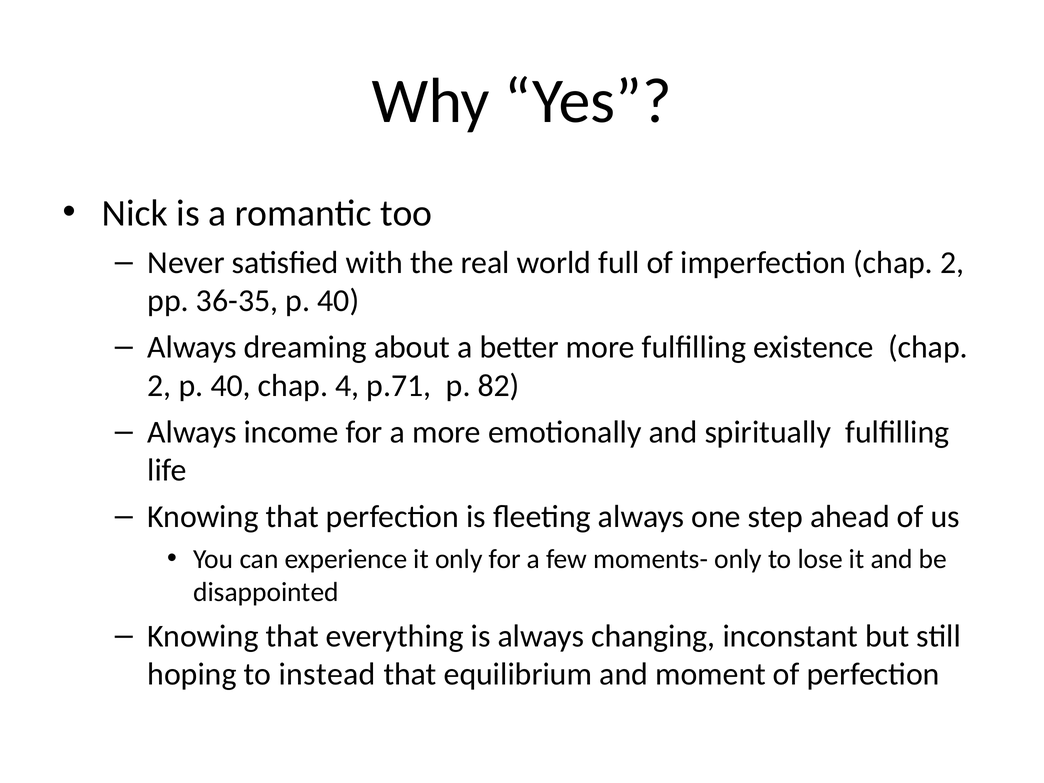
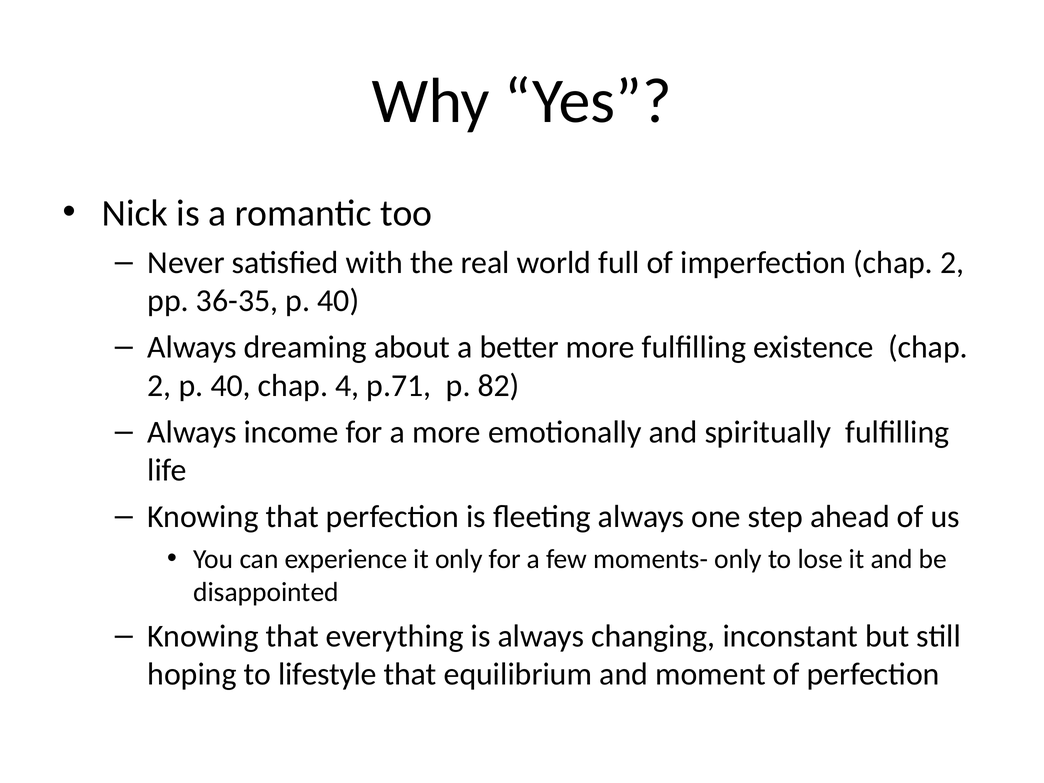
instead: instead -> lifestyle (327, 674)
